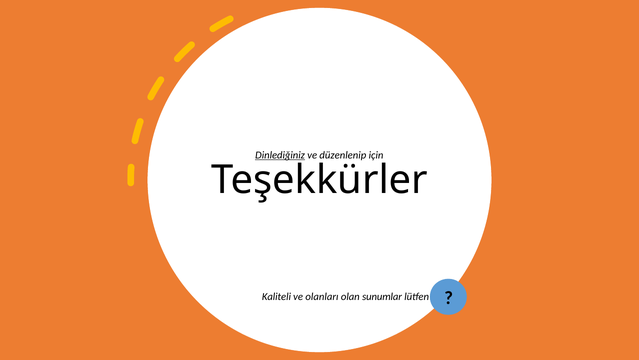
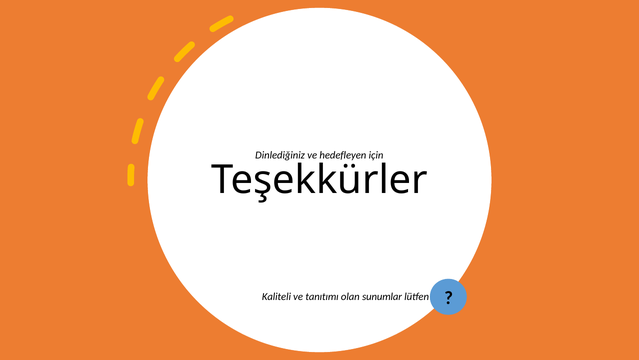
Dinlediğiniz underline: present -> none (280, 155)
düzenlenip: düzenlenip -> hedefleyen (343, 155)
olanları: olanları -> tanıtımı (322, 296)
